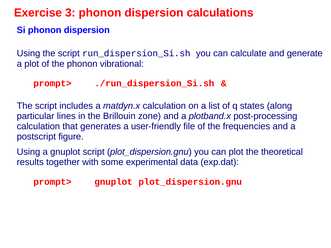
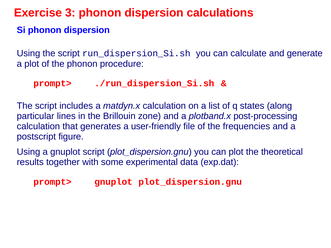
vibrational: vibrational -> procedure (122, 64)
